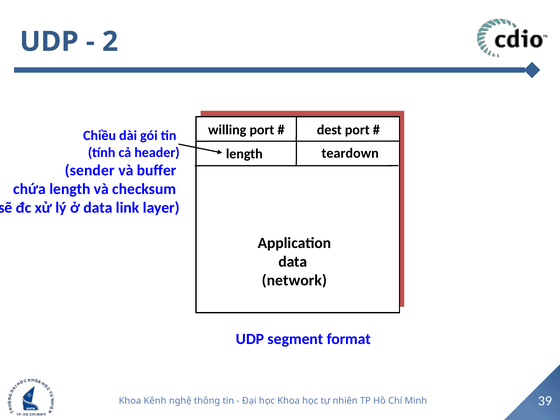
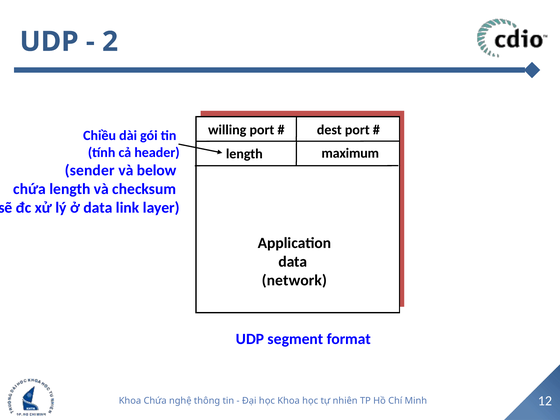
teardown: teardown -> maximum (350, 153)
buffer: buffer -> below (157, 170)
Khoa Kênh: Kênh -> Chứa (155, 401)
39: 39 -> 12 (545, 401)
